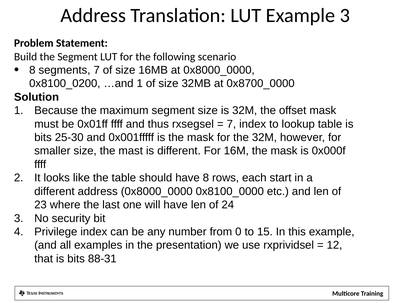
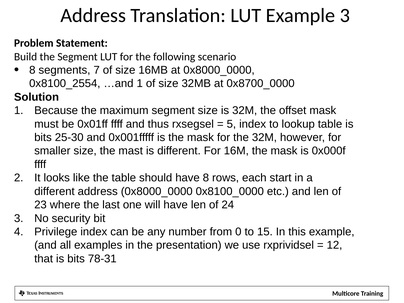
0x8100_0200: 0x8100_0200 -> 0x8100_2554 (65, 84)
7: 7 -> 5 (231, 124)
88-31: 88-31 -> 78-31 (102, 259)
